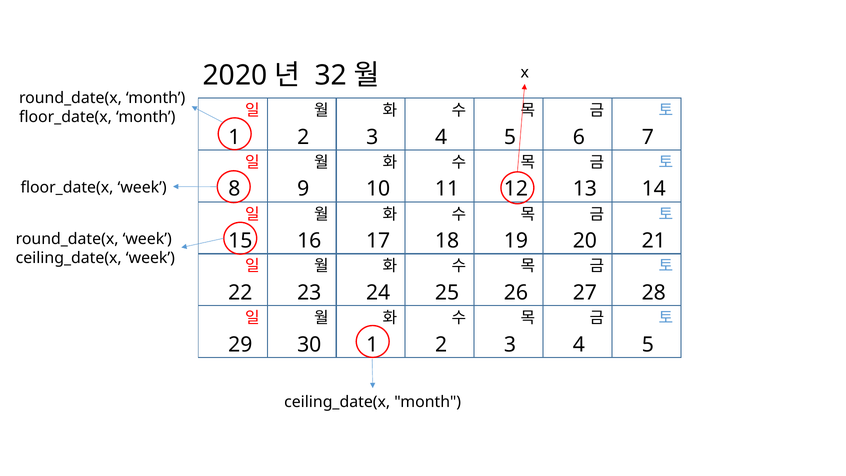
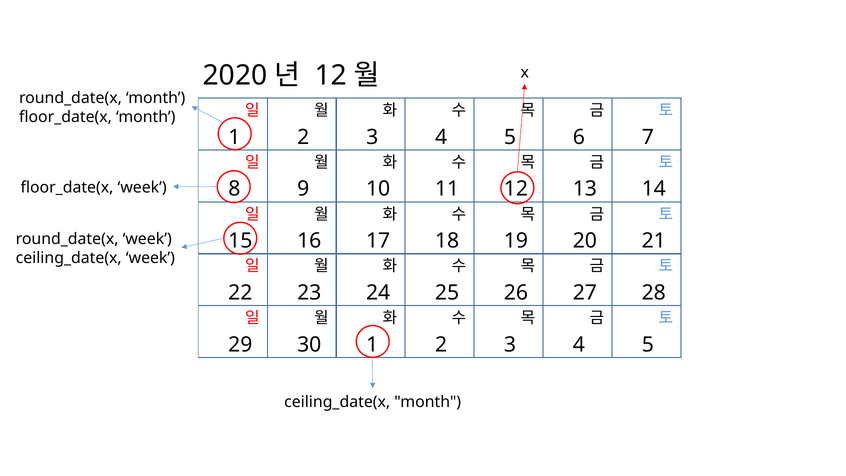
32: 32 -> 12 (331, 75)
